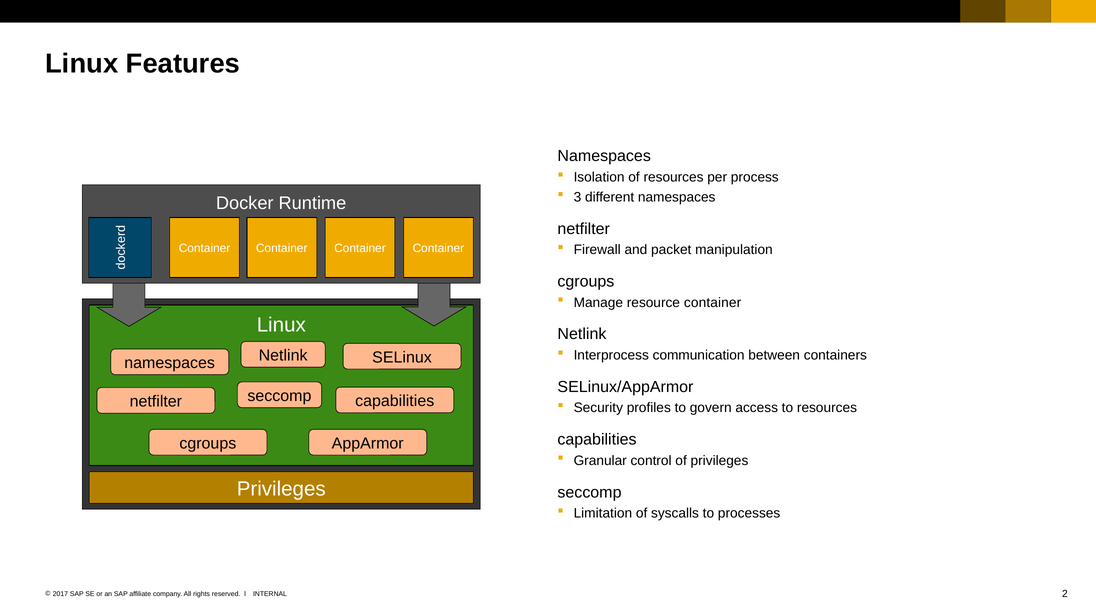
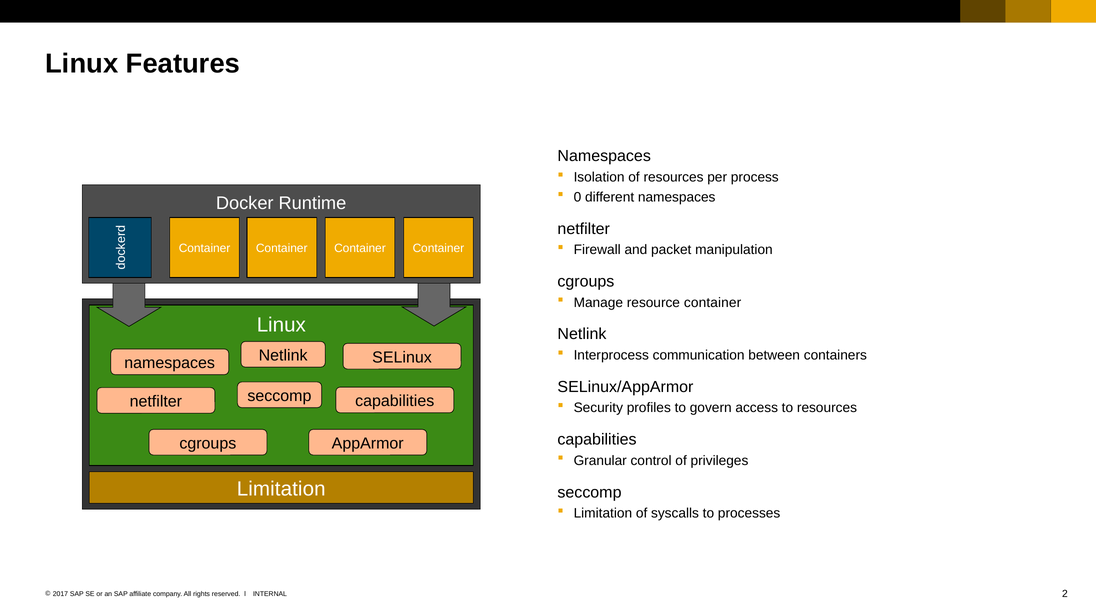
3: 3 -> 0 (577, 197)
Privileges: Privileges -> Limitation (281, 489)
